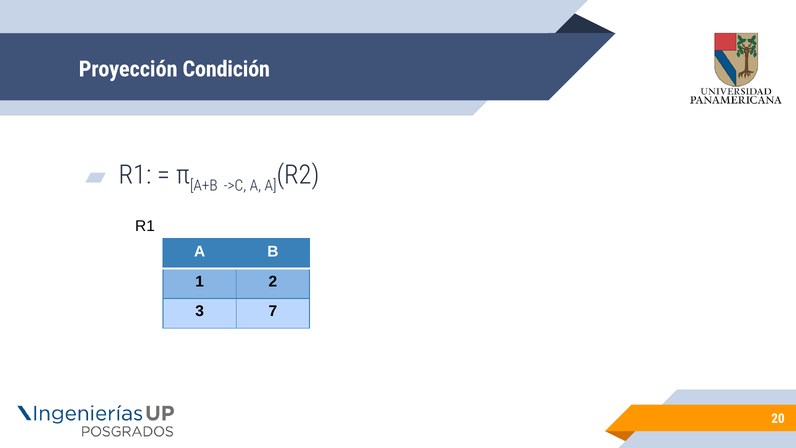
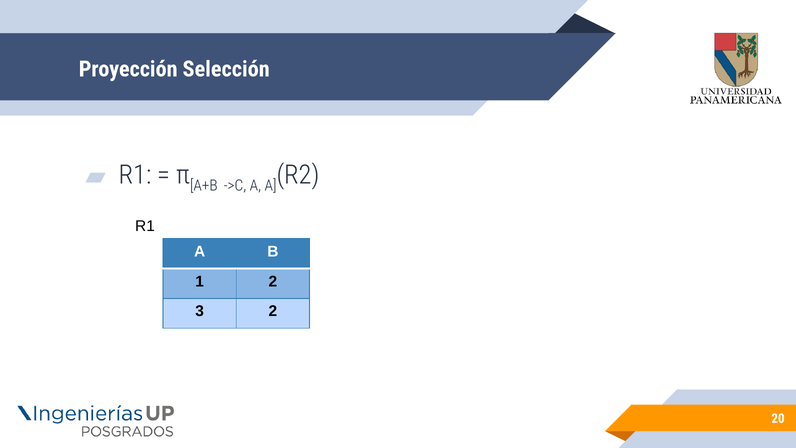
Condición: Condición -> Selección (226, 69)
3 7: 7 -> 2 (273, 311)
